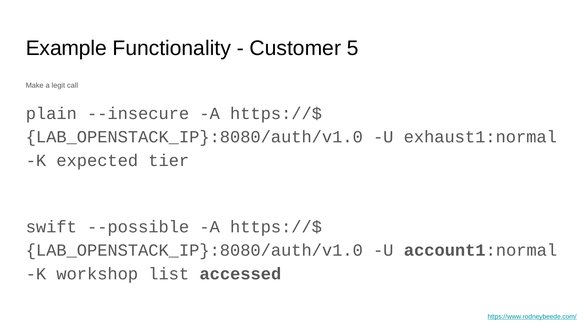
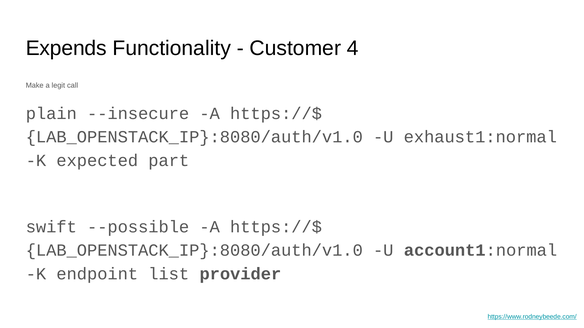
Example: Example -> Expends (66, 48)
5: 5 -> 4 (353, 48)
tier: tier -> part (169, 161)
workshop: workshop -> endpoint (97, 274)
accessed: accessed -> provider (240, 274)
